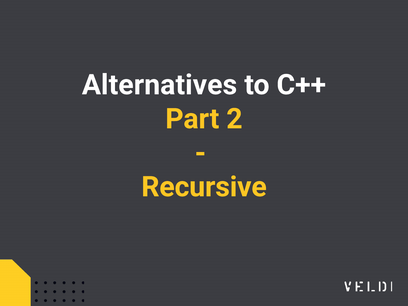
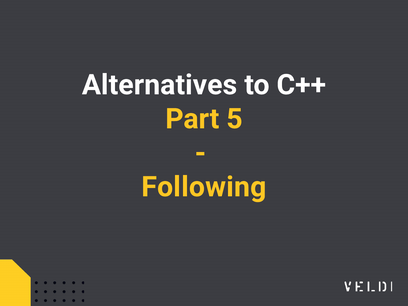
2: 2 -> 5 (234, 119)
Recursive: Recursive -> Following (204, 187)
